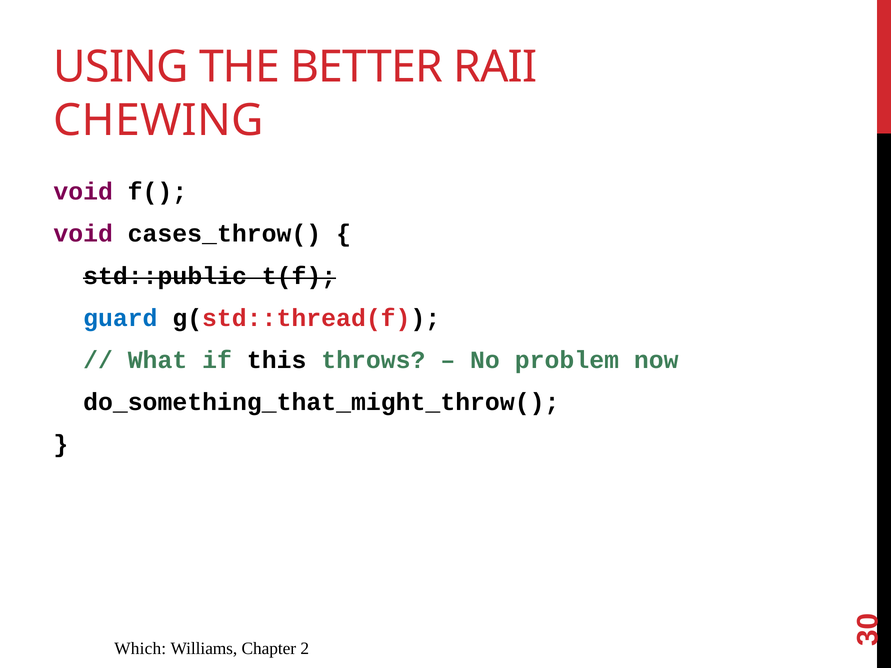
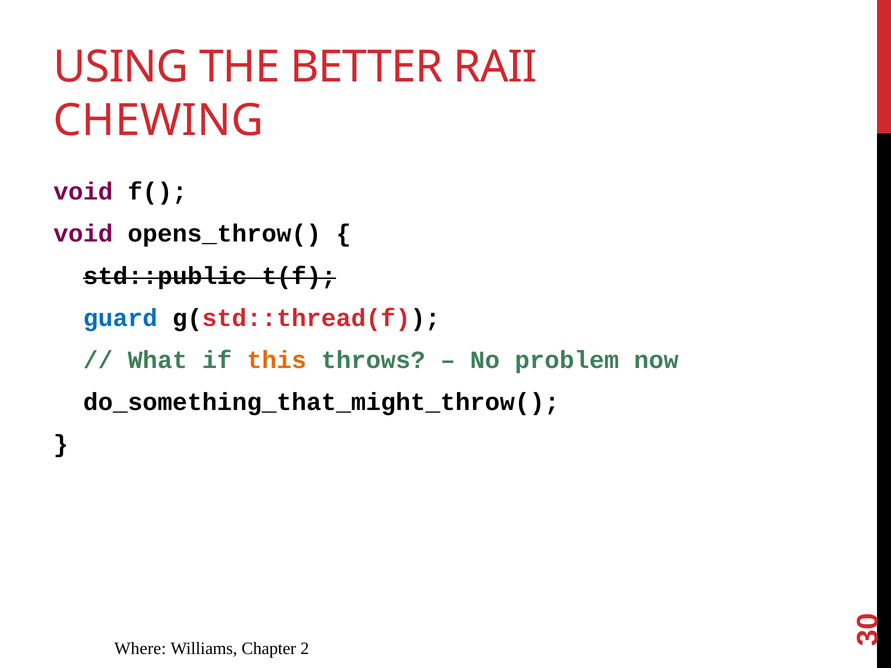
cases_throw(: cases_throw( -> opens_throw( (224, 234)
this colour: black -> orange (277, 360)
Which: Which -> Where (140, 649)
